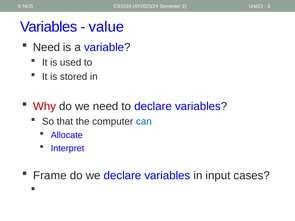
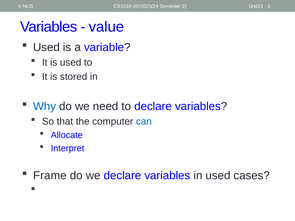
Need: Need -> Used (46, 47)
Why colour: red -> blue (45, 106)
in input: input -> used (218, 176)
